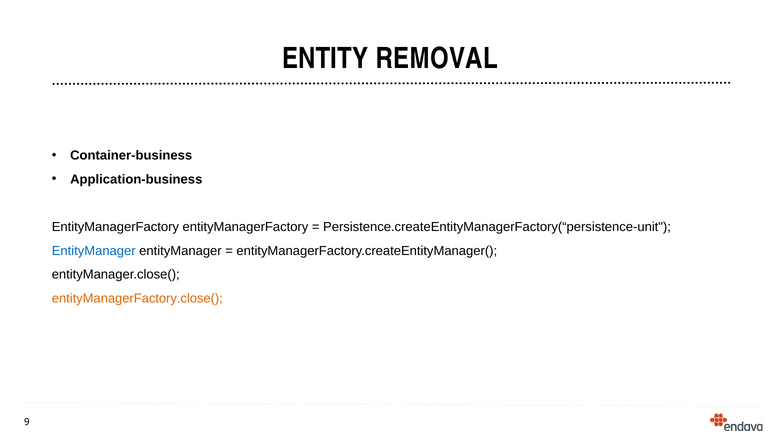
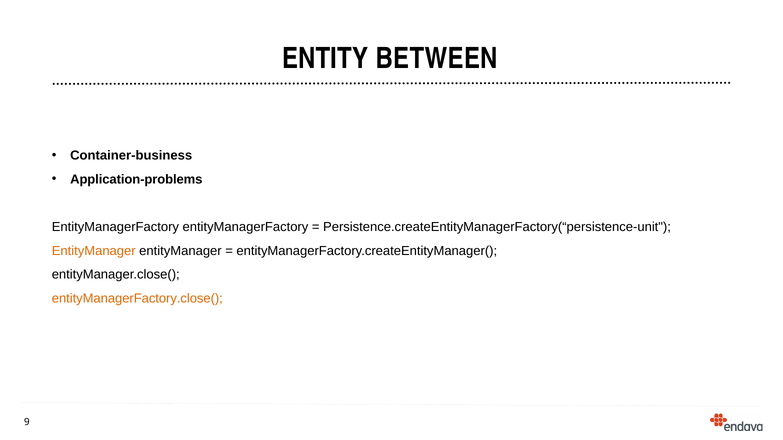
REMOVAL: REMOVAL -> BETWEEN (437, 59)
Application-business: Application-business -> Application-problems (136, 180)
EntityManager colour: blue -> orange (94, 251)
